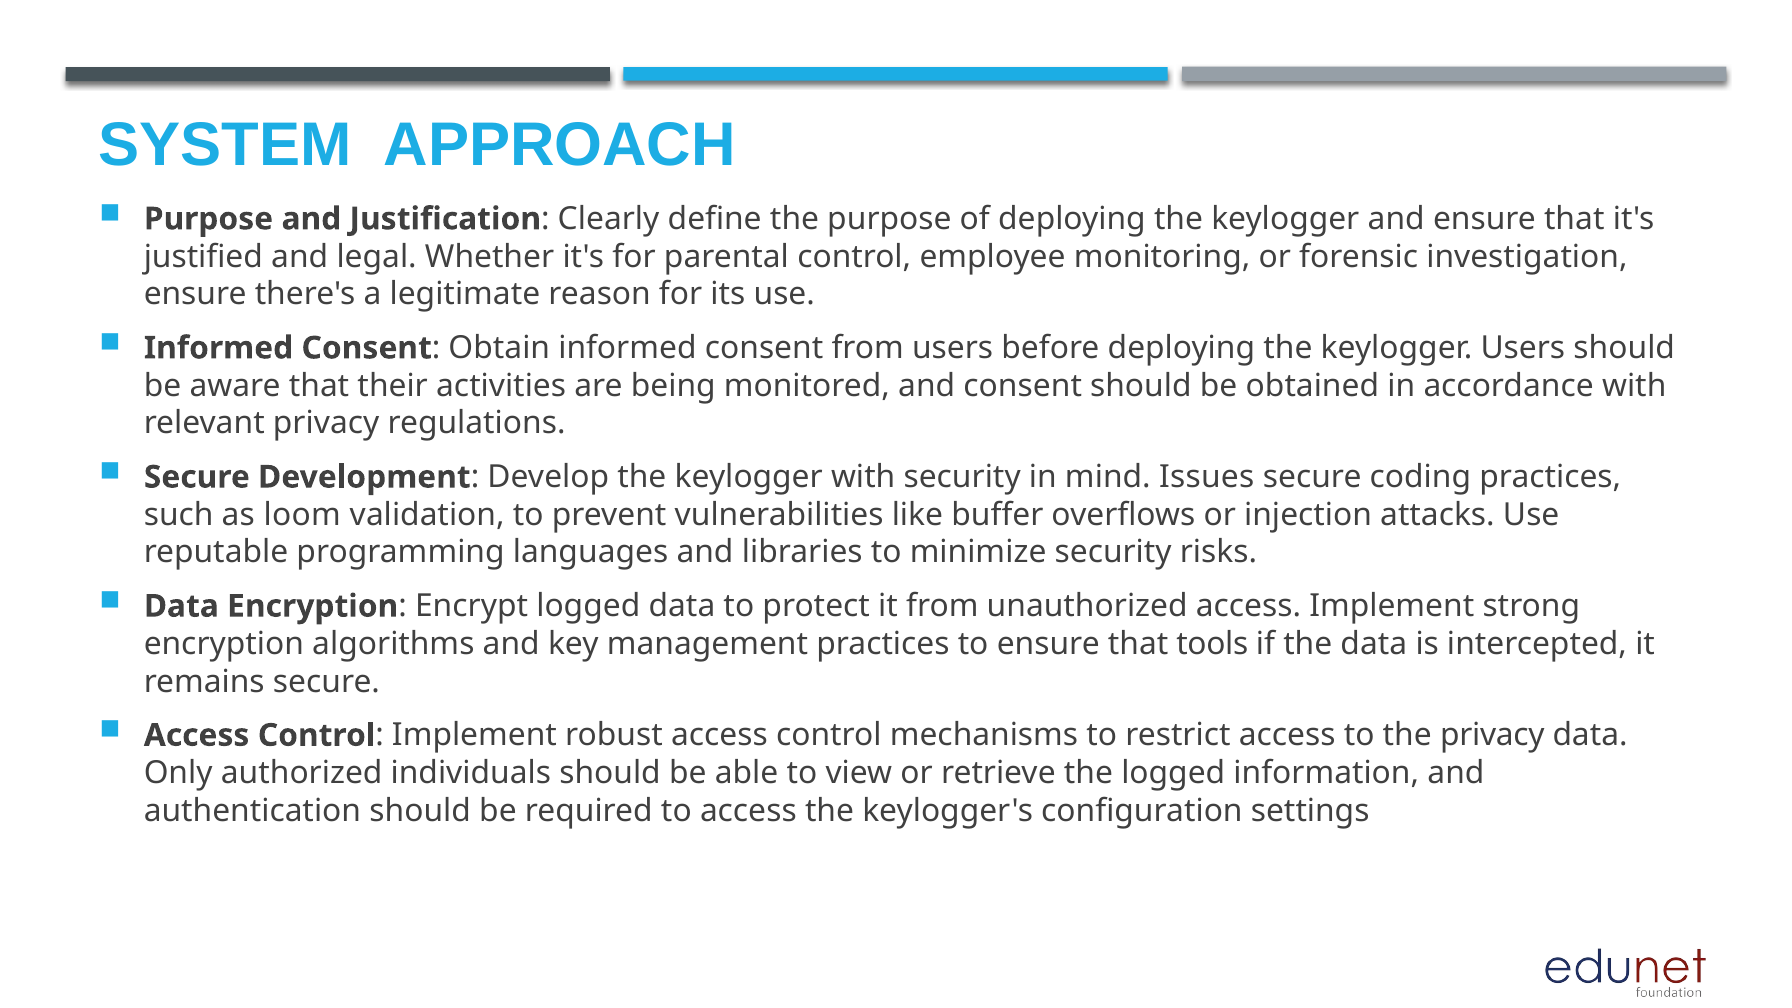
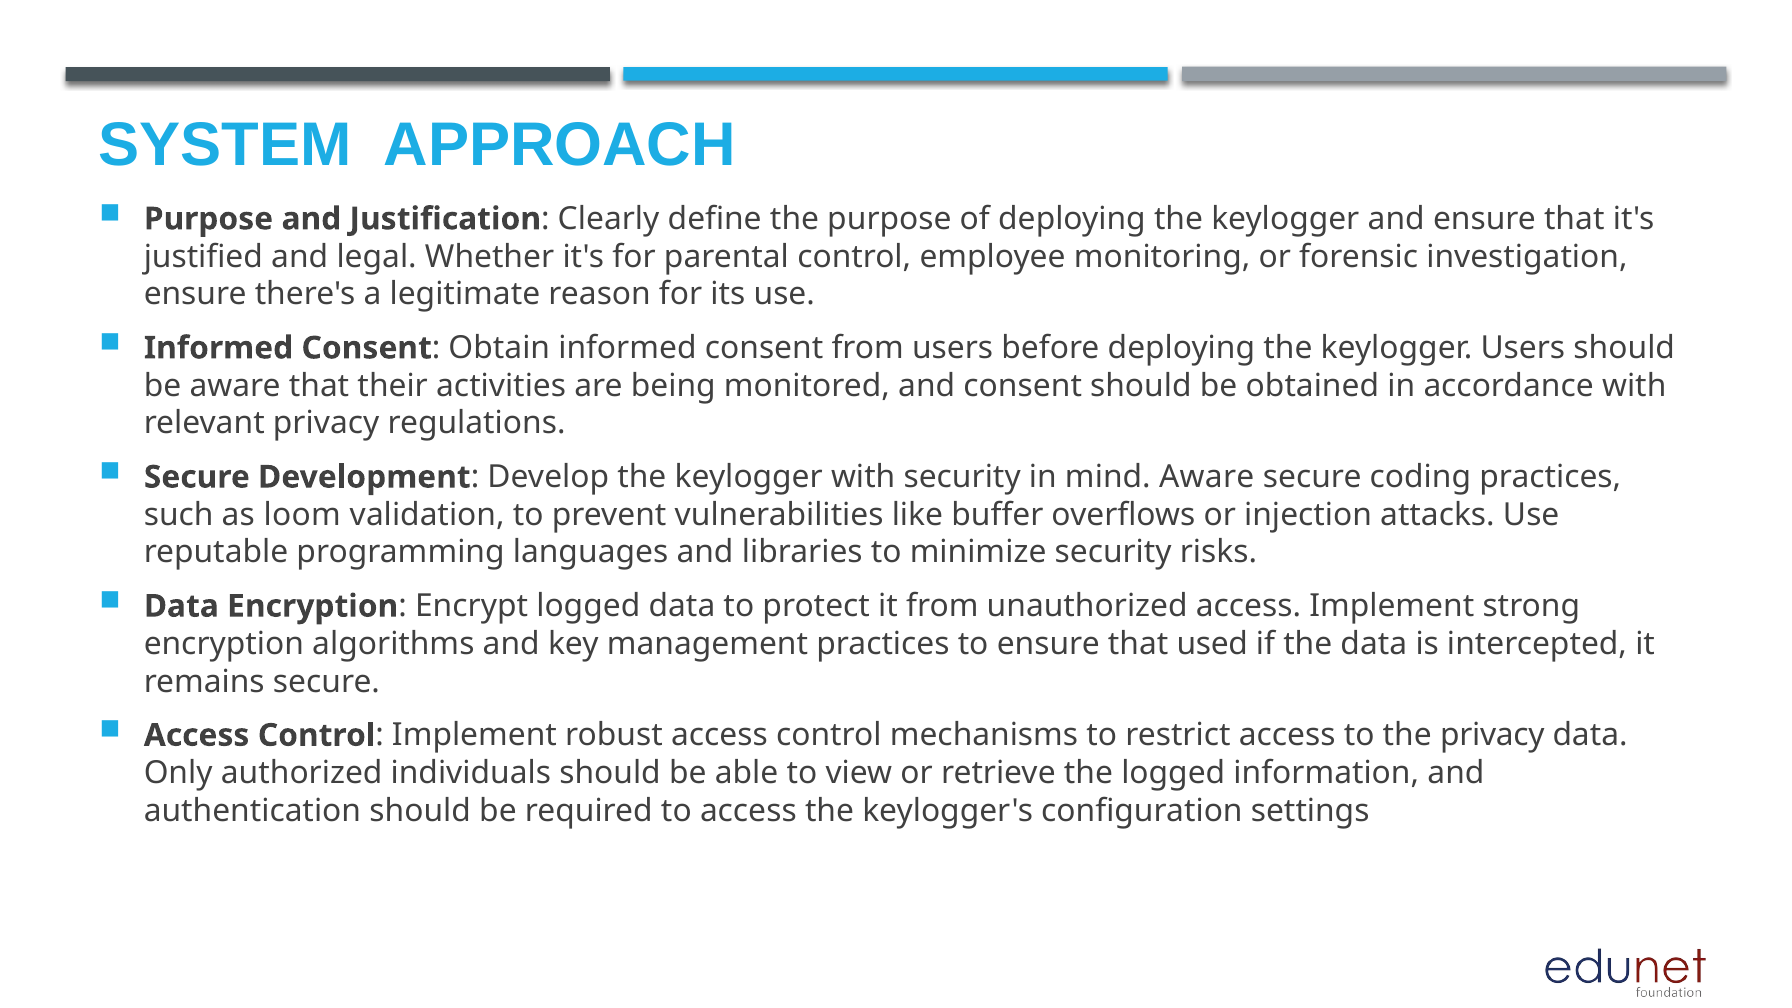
mind Issues: Issues -> Aware (1207, 477)
tools: tools -> used (1212, 644)
